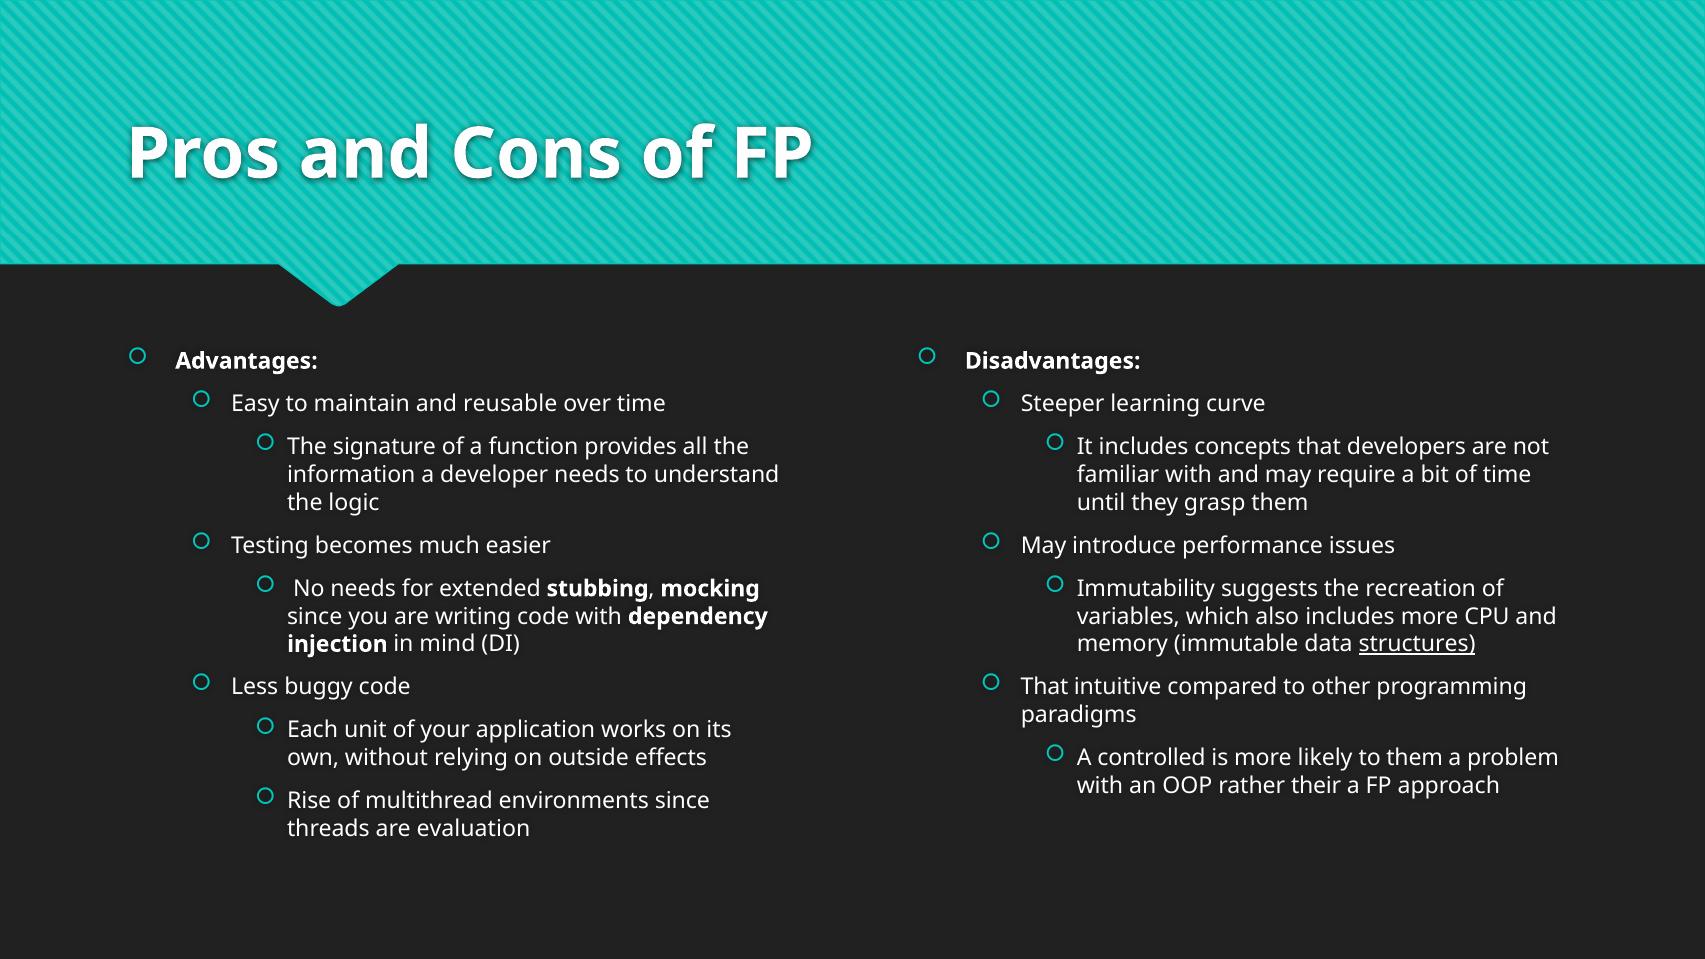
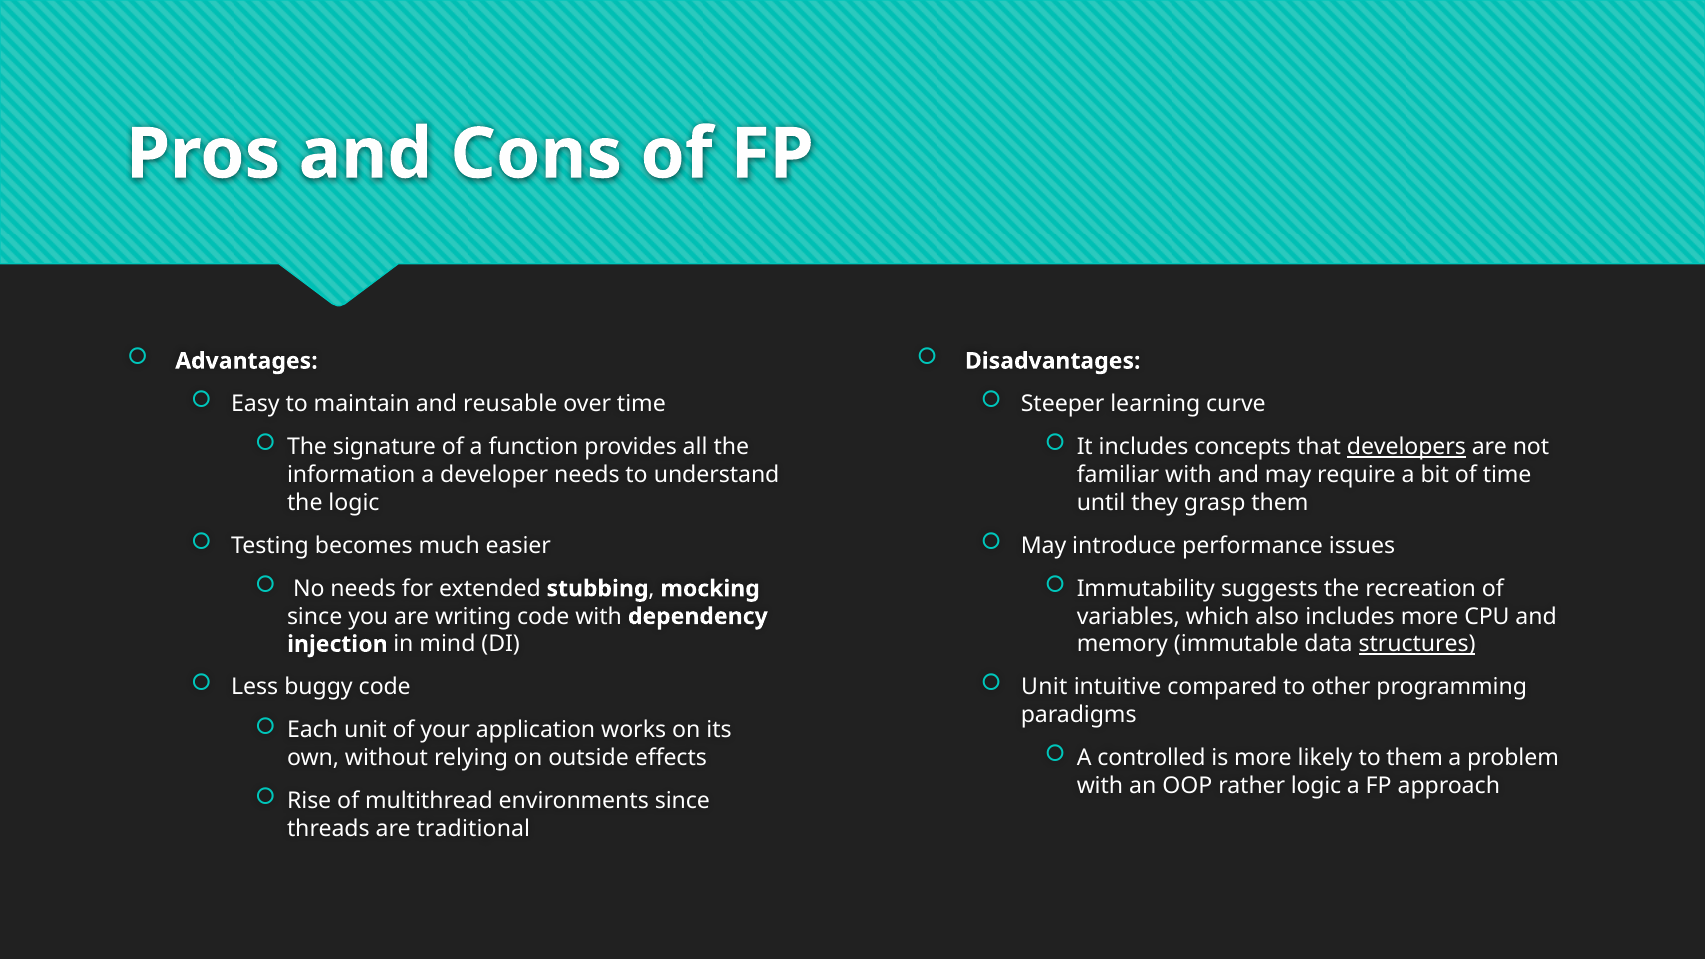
developers underline: none -> present (1406, 447)
That: That -> Unit (1044, 687)
rather their: their -> logic (1316, 786)
evaluation: evaluation -> traditional (473, 829)
